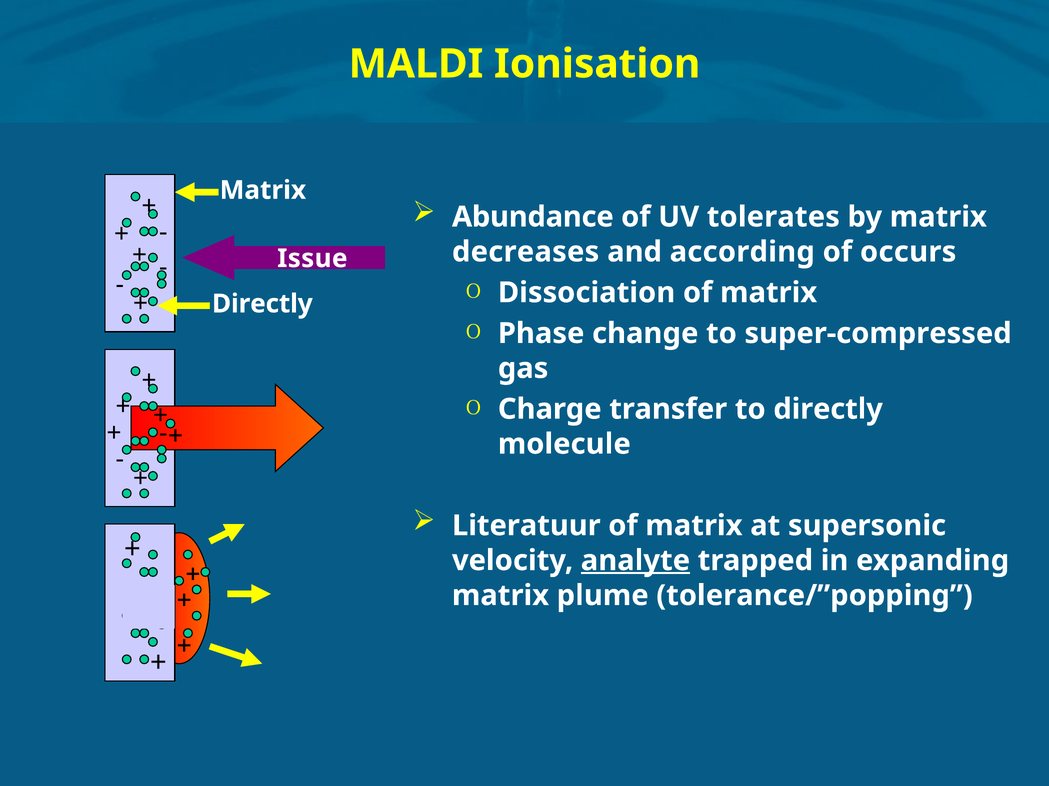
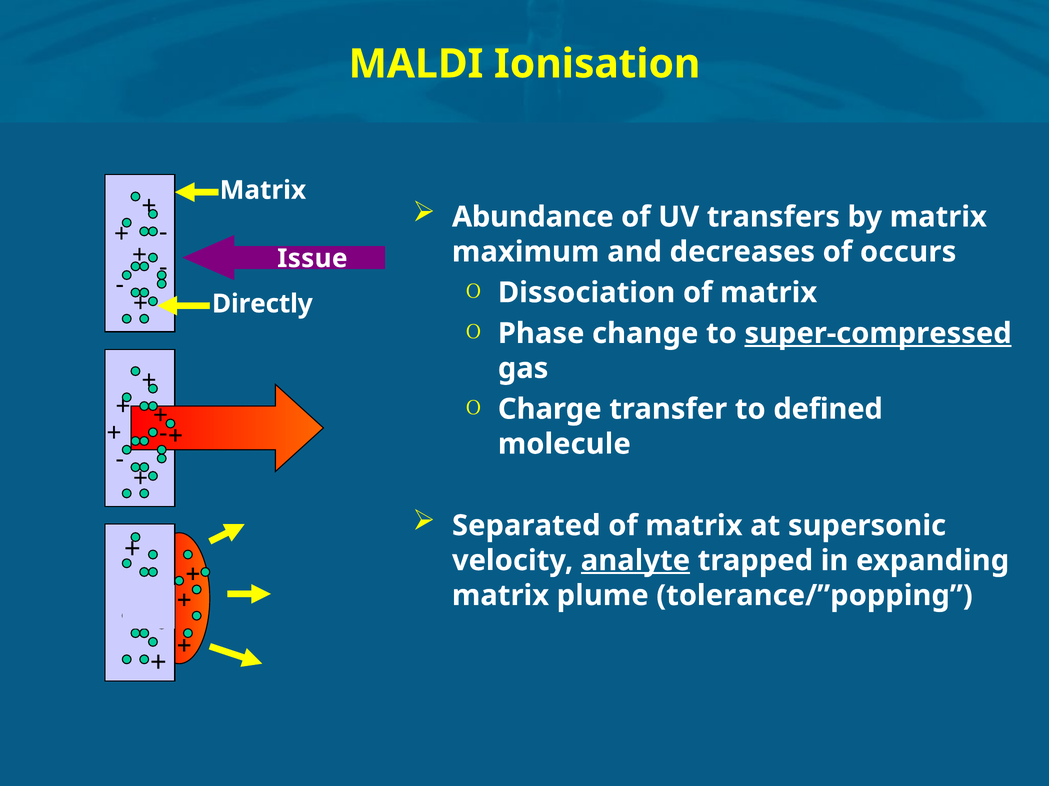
tolerates: tolerates -> transfers (773, 217)
decreases: decreases -> maximum (526, 252)
according: according -> decreases (742, 252)
super-compressed underline: none -> present (878, 334)
to directly: directly -> defined (828, 409)
Literatuur: Literatuur -> Separated (526, 526)
